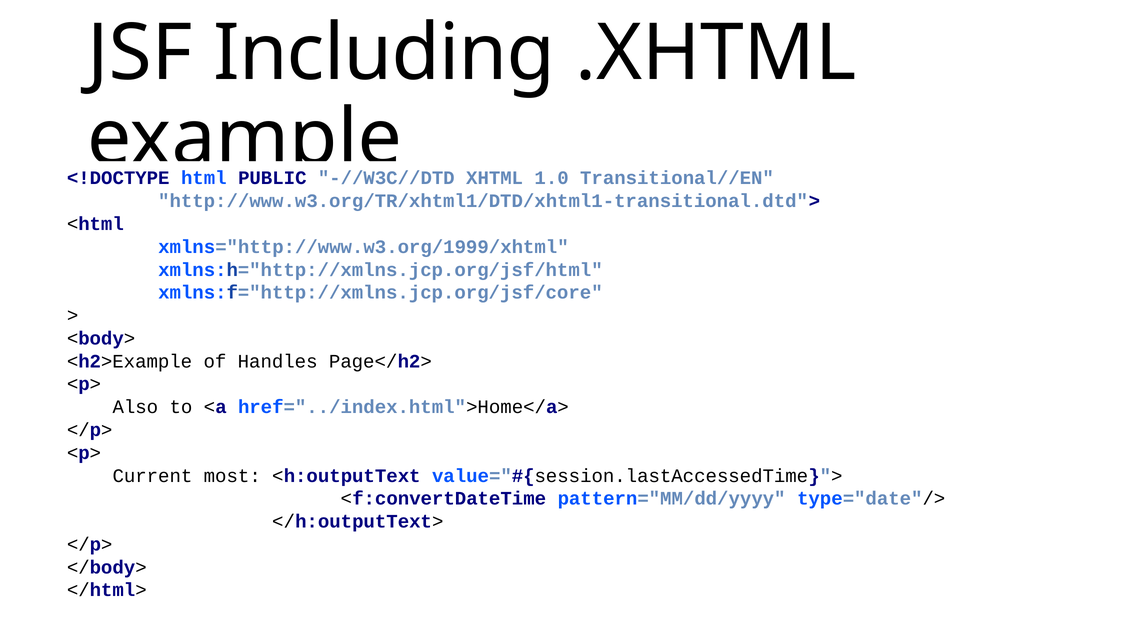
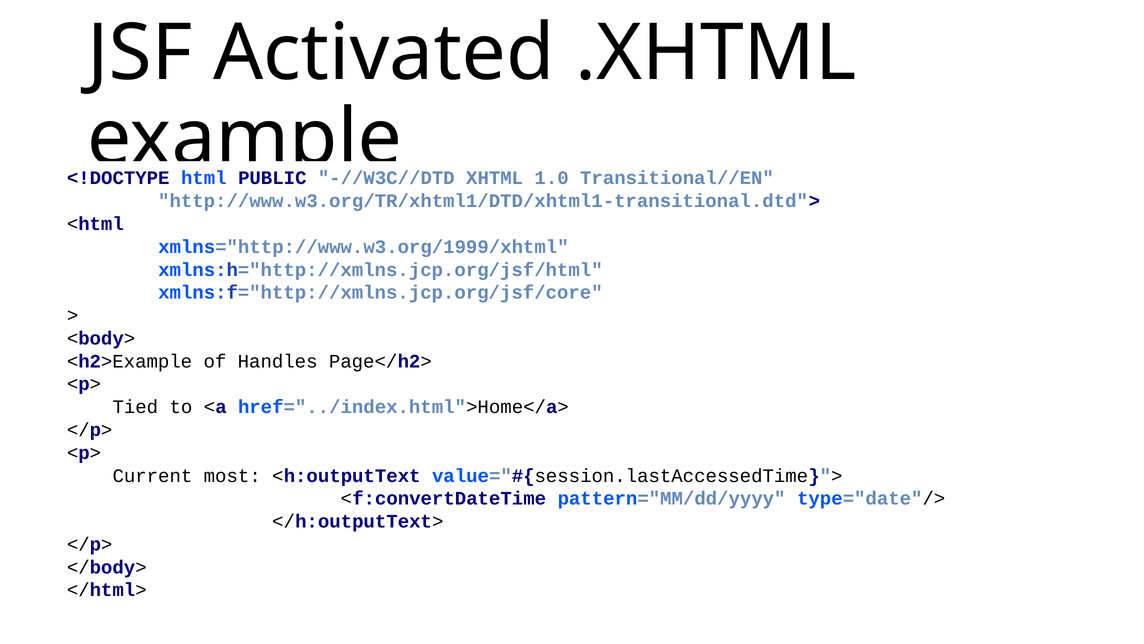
Including: Including -> Activated (384, 53)
Also: Also -> Tied (135, 407)
